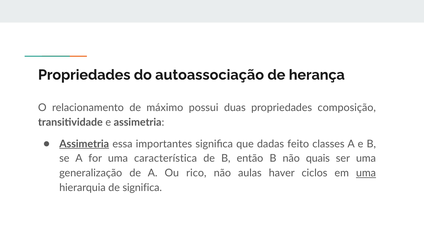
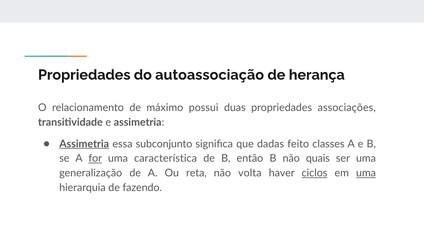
composição: composição -> associações (347, 108)
importantes: importantes -> subconjunto (164, 144)
for underline: none -> present (95, 159)
rico: rico -> reta (196, 173)
aulas: aulas -> volta (250, 173)
ciclos underline: none -> present (314, 173)
de significa: significa -> fazendo (142, 188)
